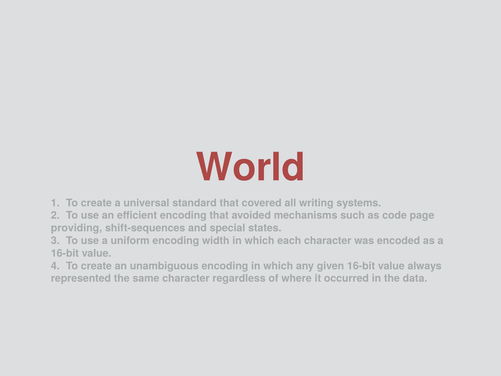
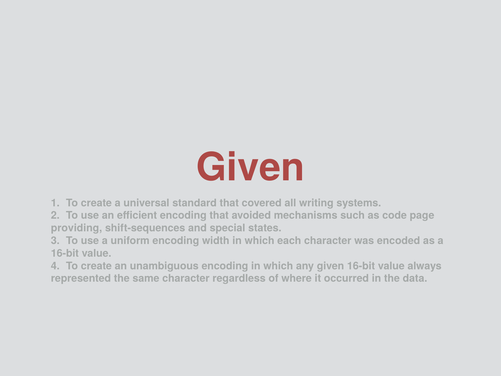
World: World -> Given (250, 168)
